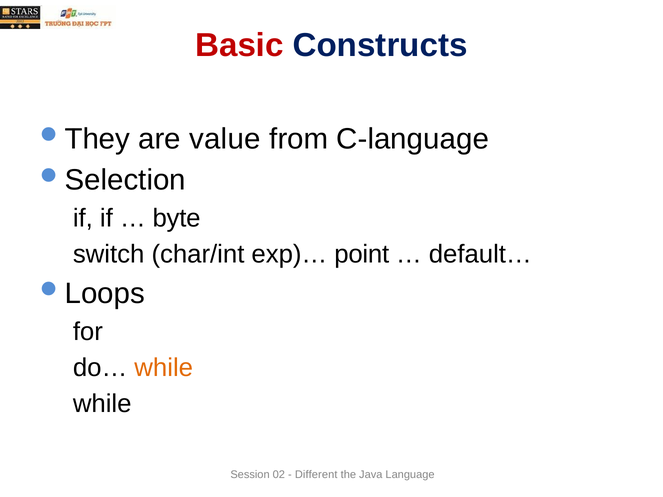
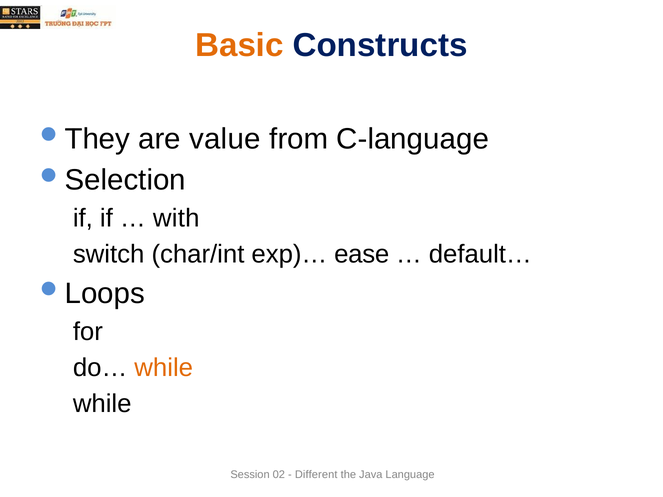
Basic colour: red -> orange (239, 45)
byte: byte -> with (176, 218)
point: point -> ease (362, 255)
